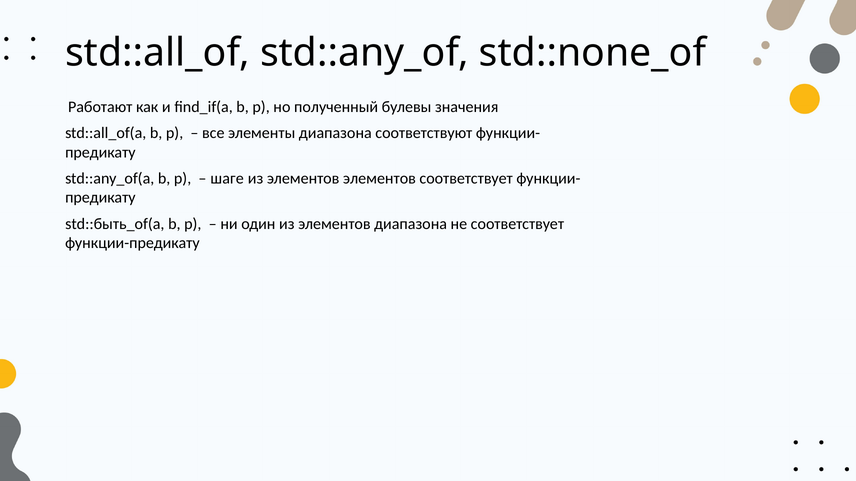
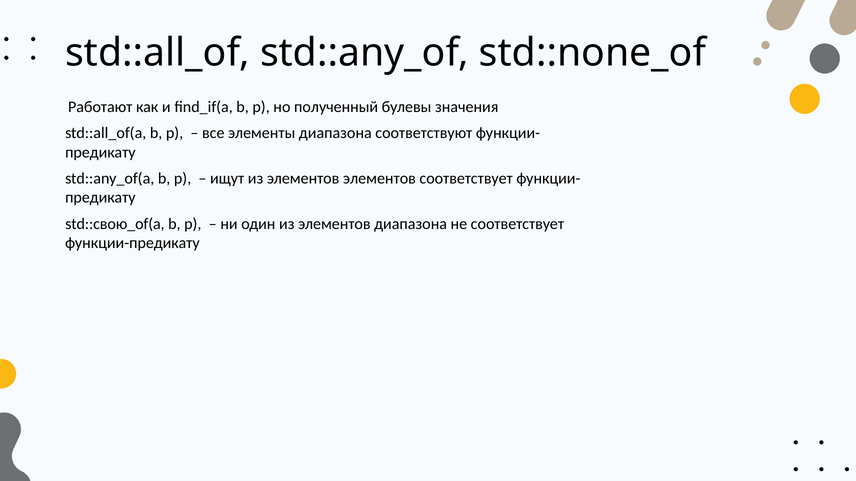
шаге: шаге -> ищут (227, 179)
std::быть_of(a: std::быть_of(a -> std::свою_of(a (115, 224)
